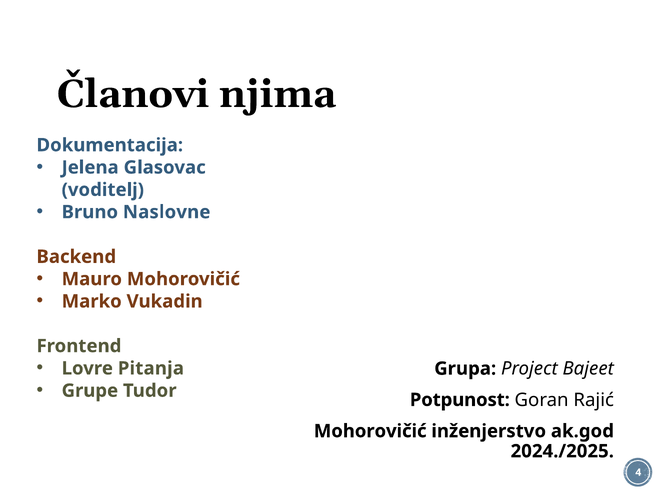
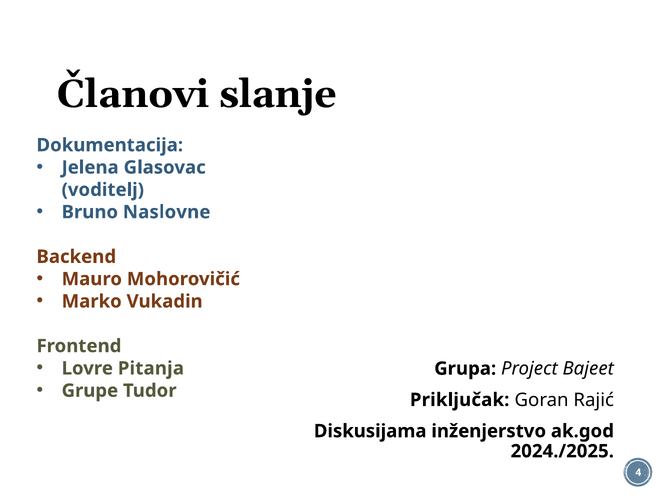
njima: njima -> slanje (278, 94)
Potpunost: Potpunost -> Priključak (460, 400)
Mohorovičić: Mohorovičić -> Diskusijama (370, 431)
